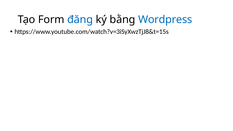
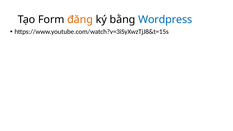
đăng colour: blue -> orange (80, 20)
